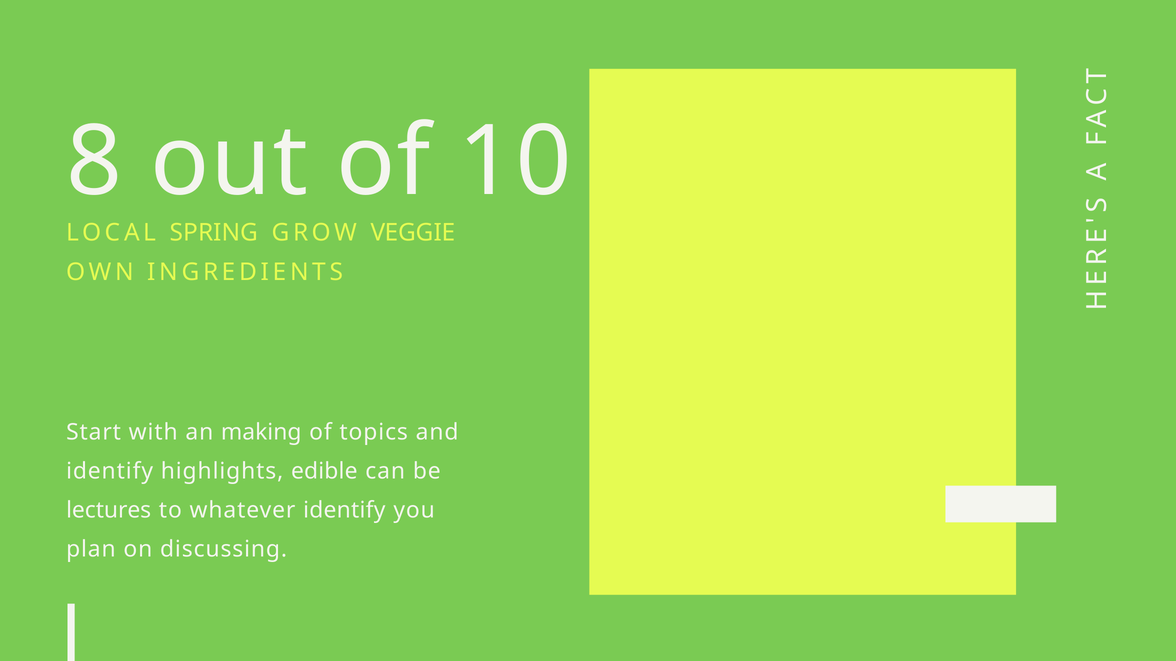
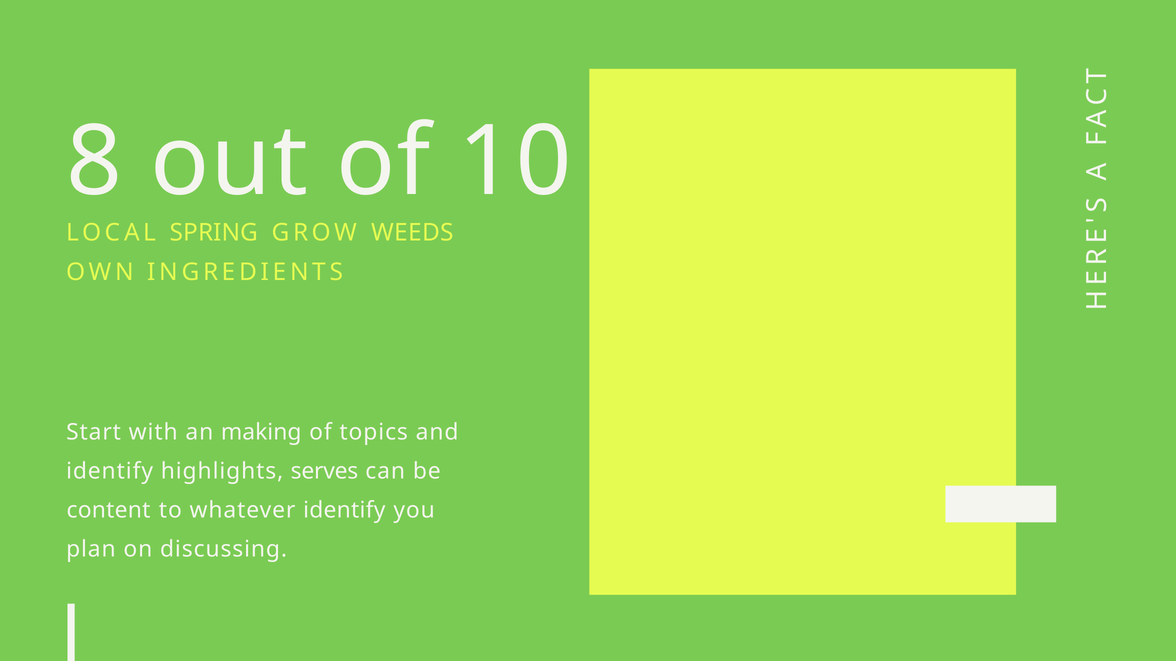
VEGGIE: VEGGIE -> WEEDS (413, 233)
edible: edible -> serves (324, 472)
lectures: lectures -> content (109, 511)
